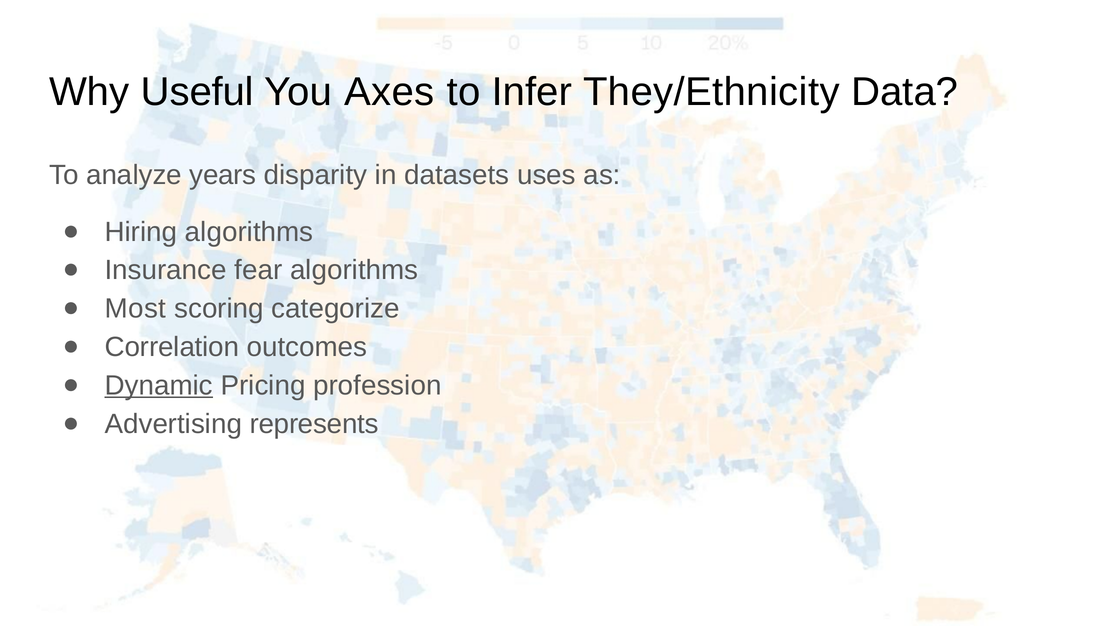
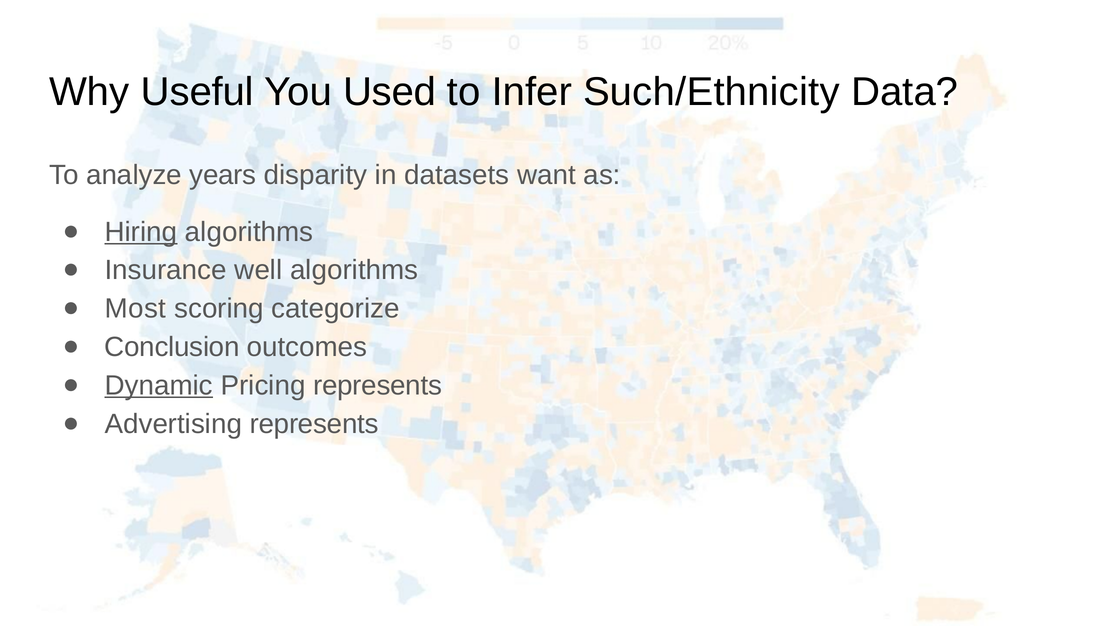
Axes: Axes -> Used (390, 92)
They/Ethnicity: They/Ethnicity -> Such/Ethnicity (711, 92)
uses: uses -> want (546, 175)
Hiring underline: none -> present (141, 232)
fear: fear -> well (258, 270)
Correlation: Correlation -> Conclusion (172, 347)
Pricing profession: profession -> represents (377, 385)
